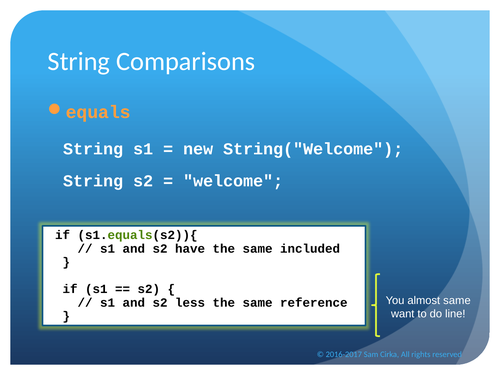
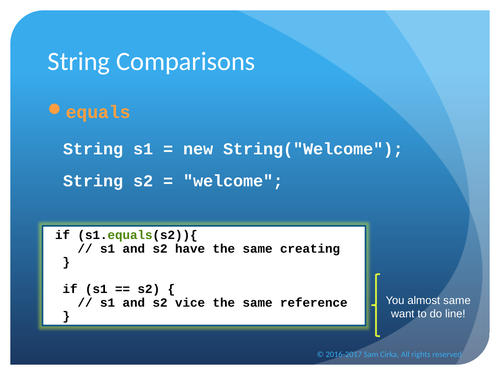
included: included -> creating (310, 249)
less: less -> vice (190, 303)
